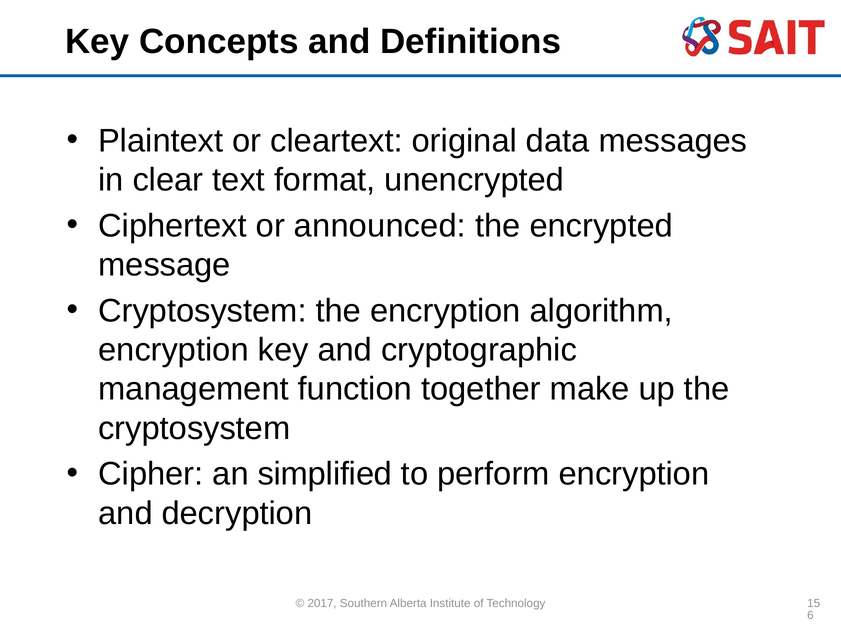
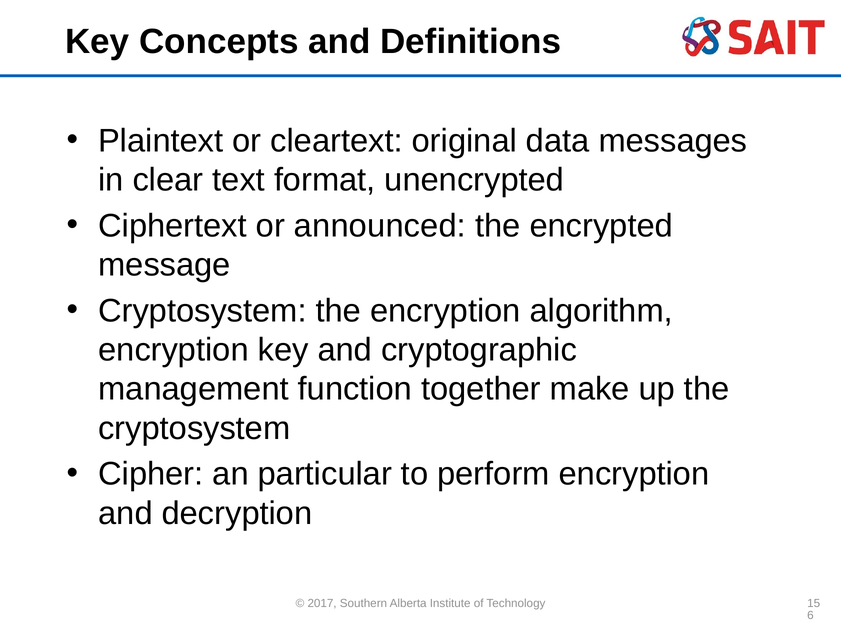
simplified: simplified -> particular (325, 474)
